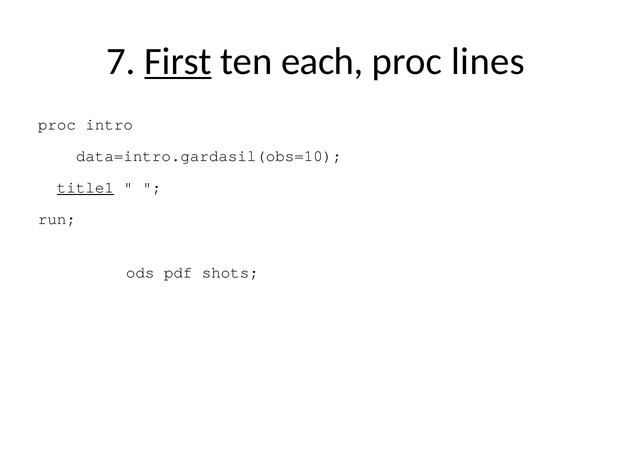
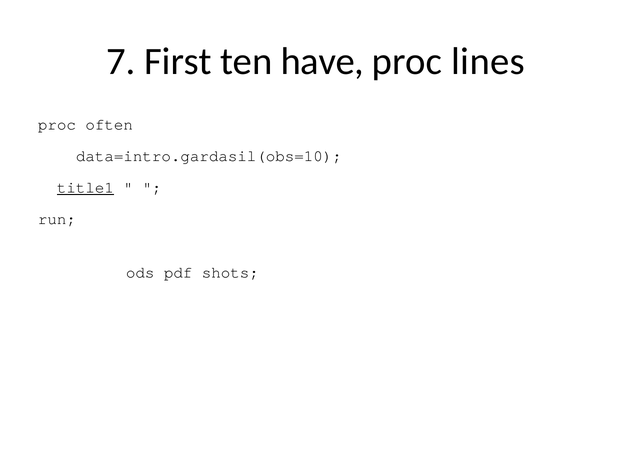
First underline: present -> none (178, 61)
each: each -> have (322, 61)
intro: intro -> often (109, 125)
